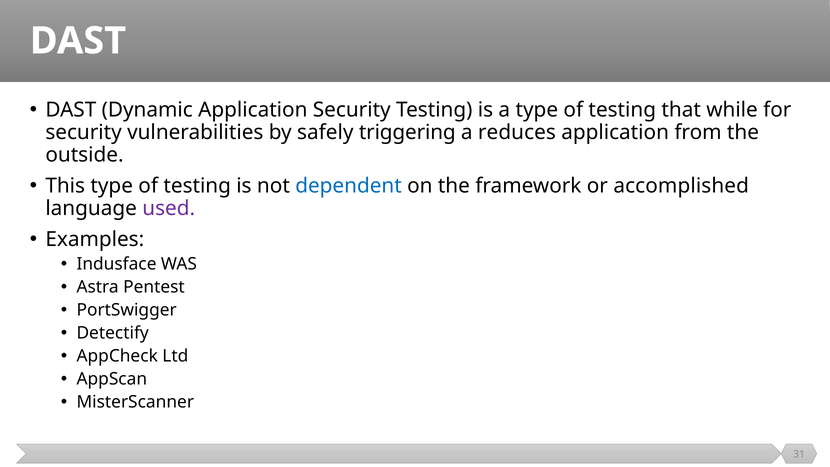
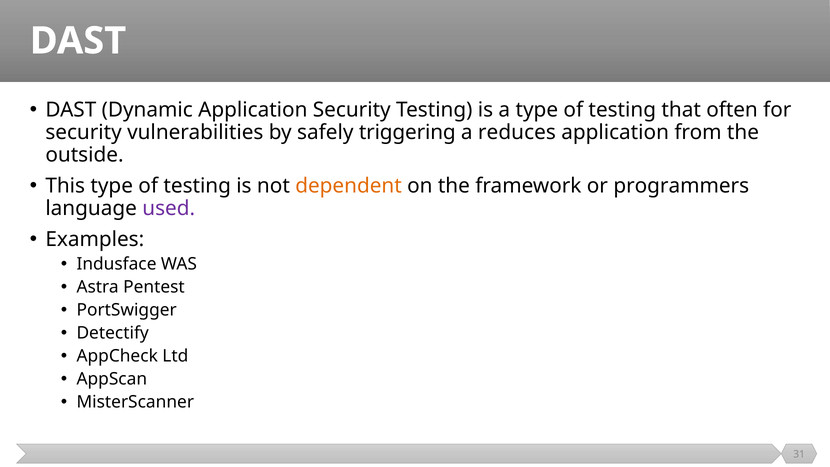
while: while -> often (732, 110)
dependent colour: blue -> orange (349, 186)
accomplished: accomplished -> programmers (681, 186)
